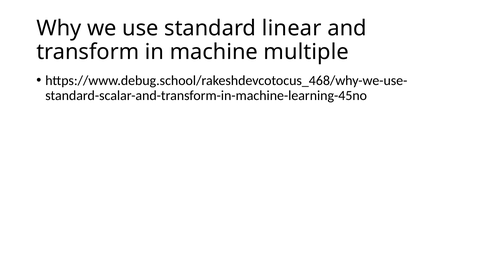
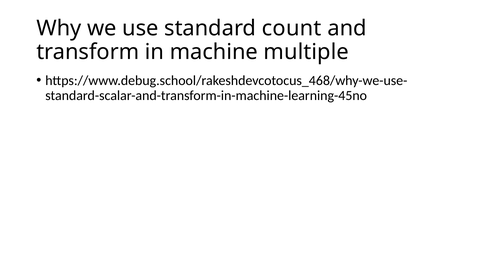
linear: linear -> count (292, 28)
